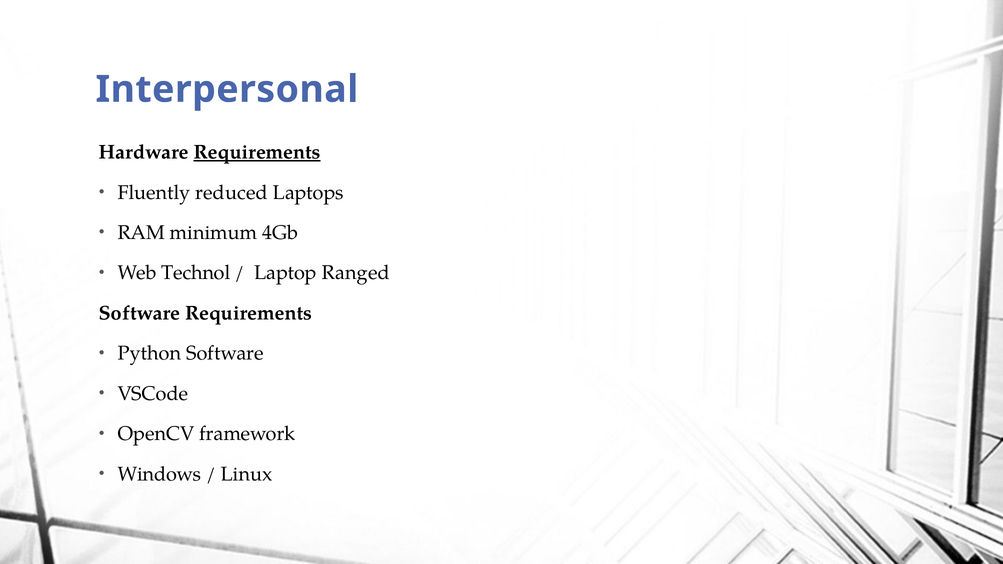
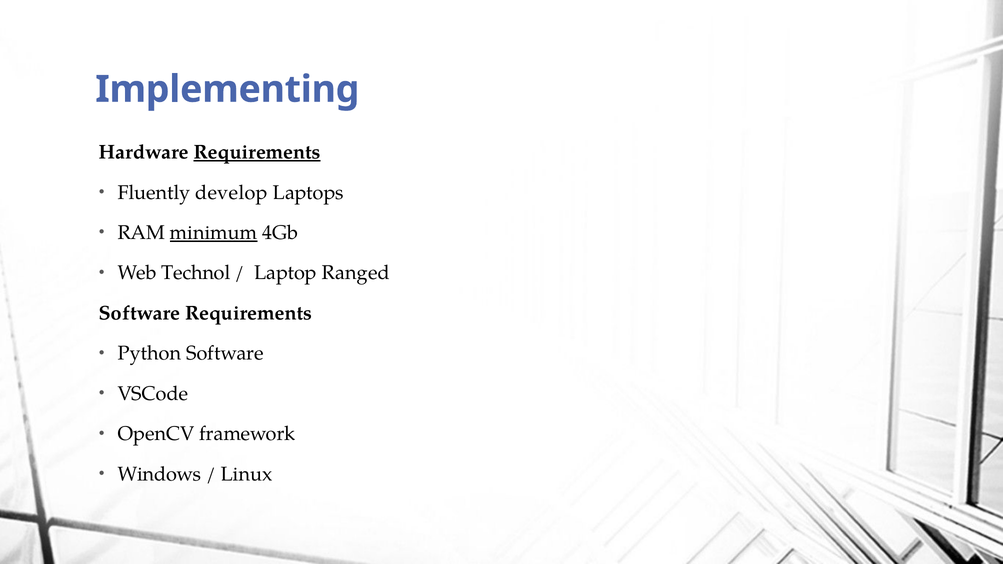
Interpersonal: Interpersonal -> Implementing (227, 89)
reduced: reduced -> develop (231, 193)
minimum underline: none -> present (214, 233)
